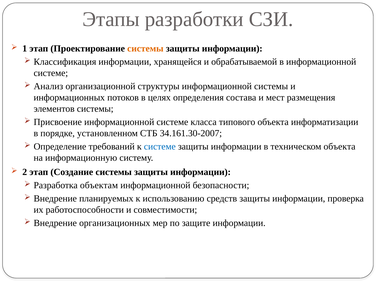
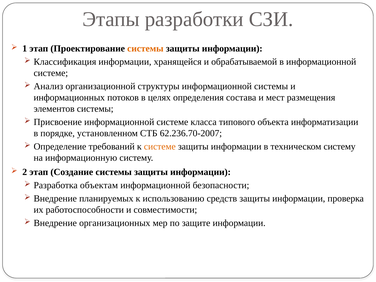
34.161.30-2007: 34.161.30-2007 -> 62.236.70-2007 (191, 133)
системе colour: blue -> orange (160, 147)
техническом объекта: объекта -> систему (340, 147)
